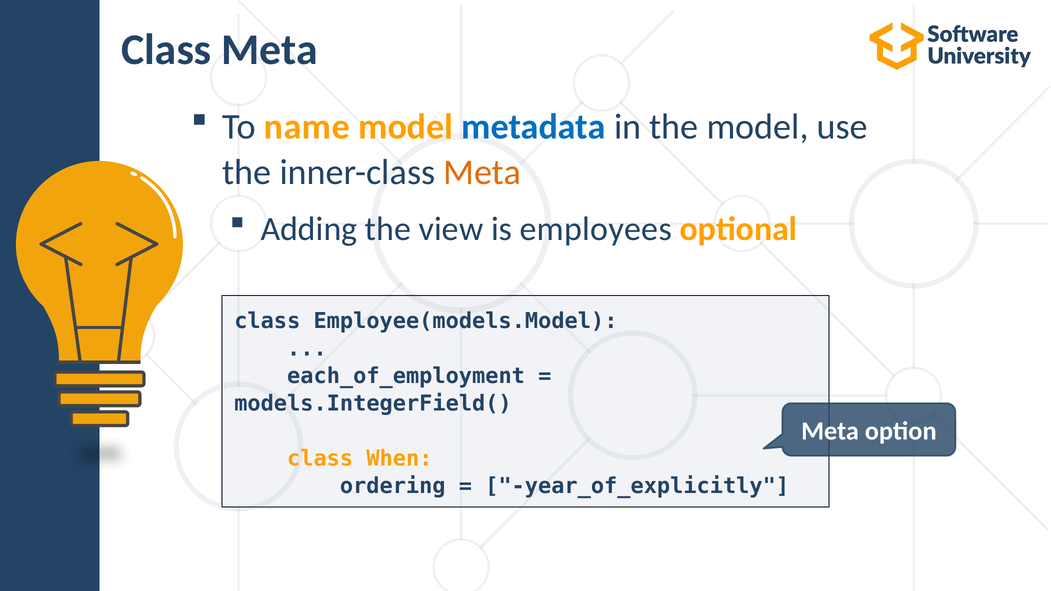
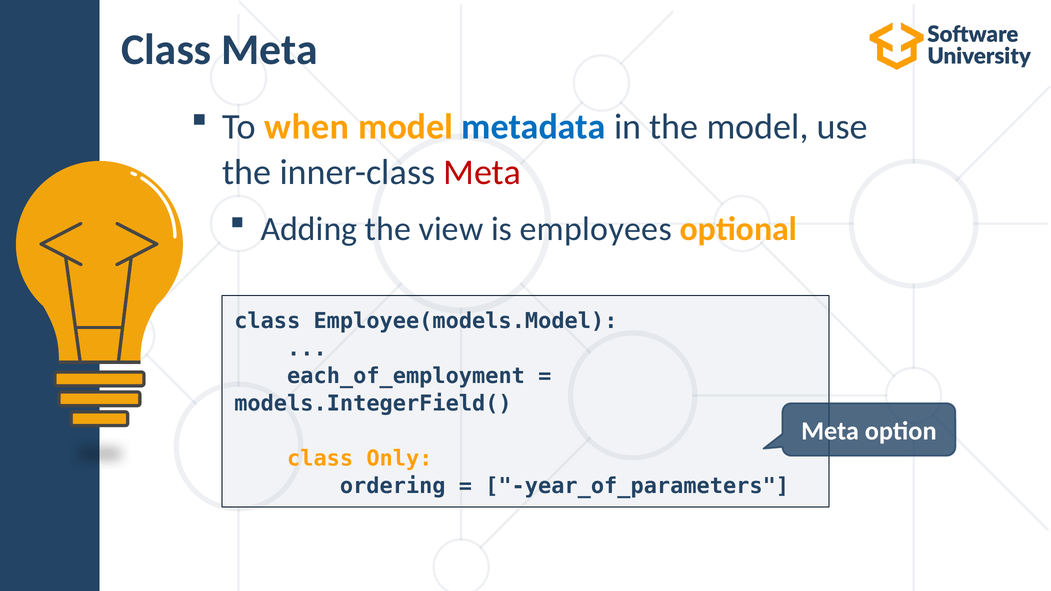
name: name -> when (307, 127)
Meta colour: orange -> red (482, 172)
When: When -> Only (399, 459)
year_of_explicitly: year_of_explicitly -> year_of_parameters (637, 486)
